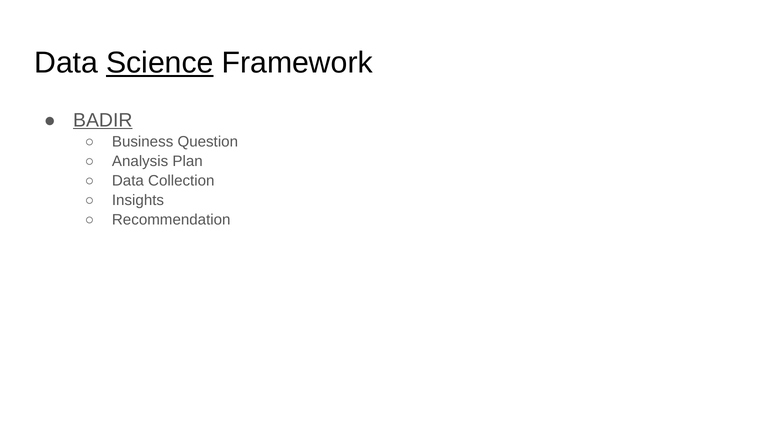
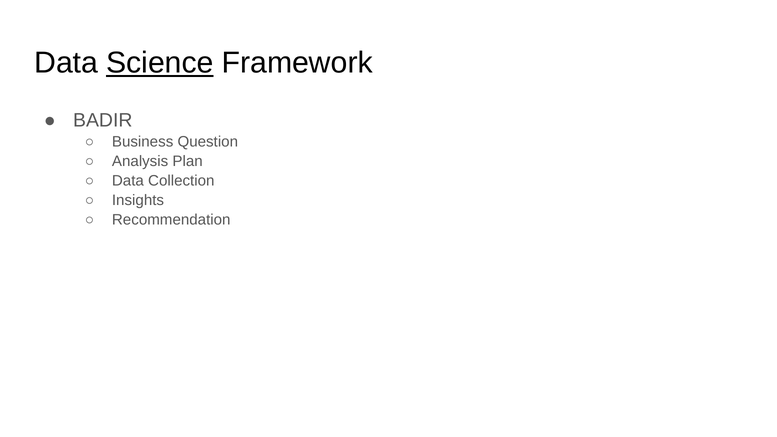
BADIR underline: present -> none (103, 120)
